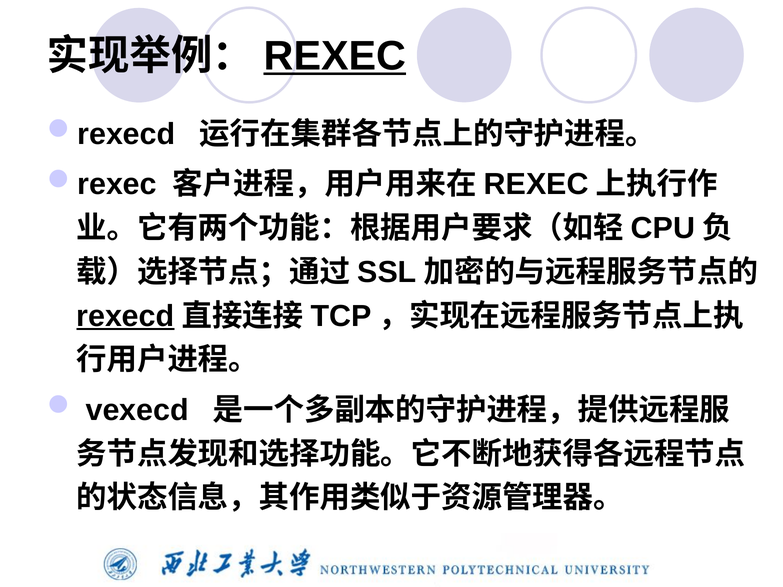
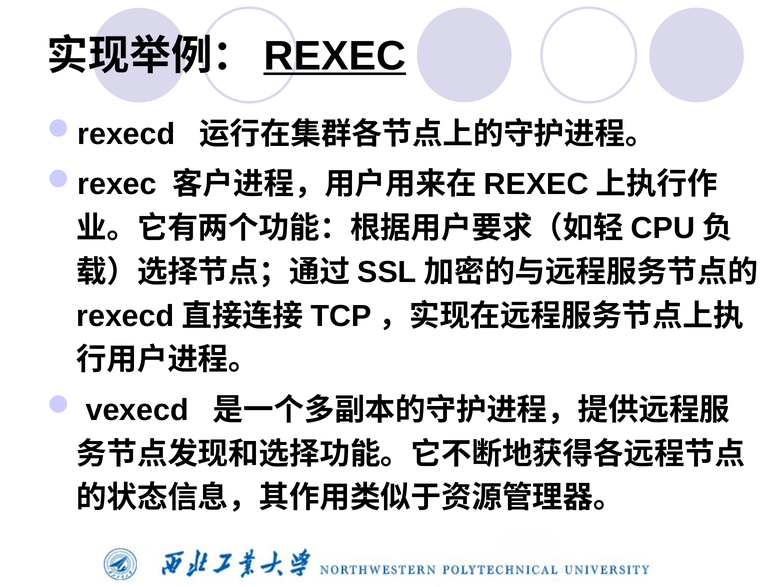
rexecd underline: present -> none (125, 316)
